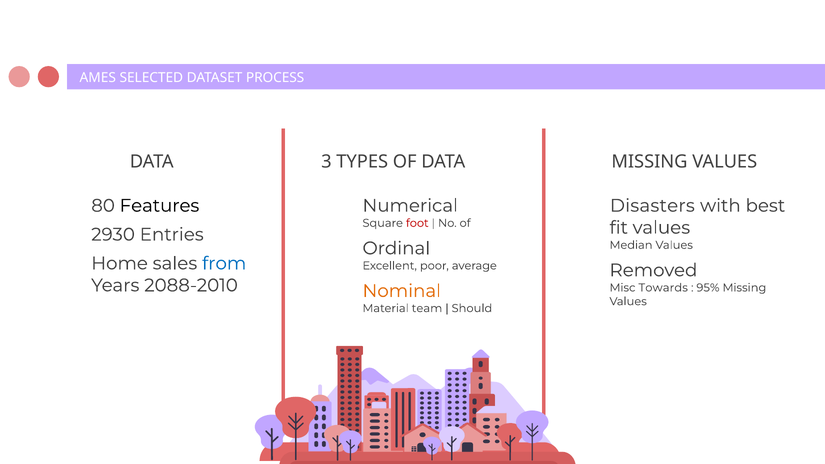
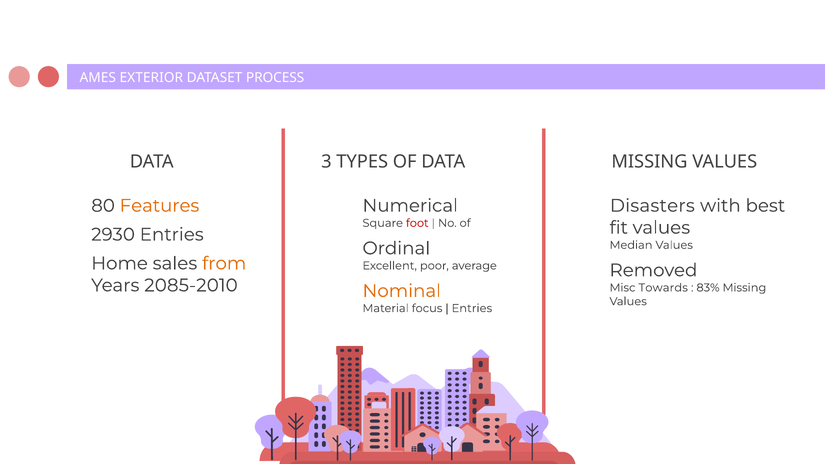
SELECTED: SELECTED -> EXTERIOR (151, 78)
Features colour: black -> orange (159, 206)
from colour: blue -> orange (224, 263)
2088-2010: 2088-2010 -> 2085-2010 (191, 285)
95%: 95% -> 83% (708, 288)
team: team -> focus (427, 308)
Should: Should -> Entries (472, 308)
